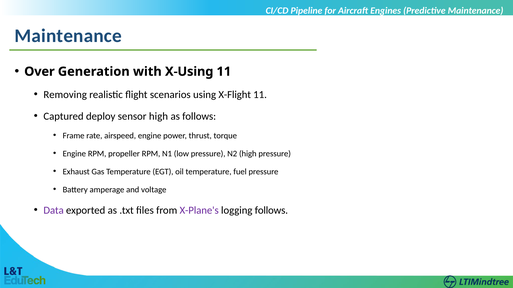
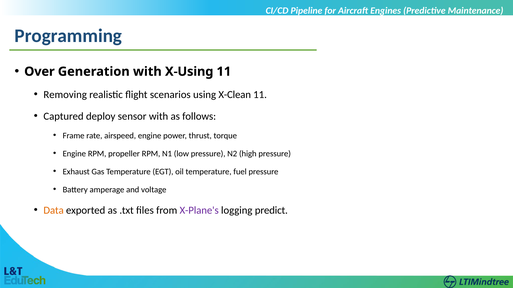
Maintenance: Maintenance -> Programming (68, 36)
X-Flight: X-Flight -> X-Clean (235, 95)
sensor high: high -> with (159, 117)
Data colour: purple -> orange (54, 211)
logging follows: follows -> predict (271, 211)
